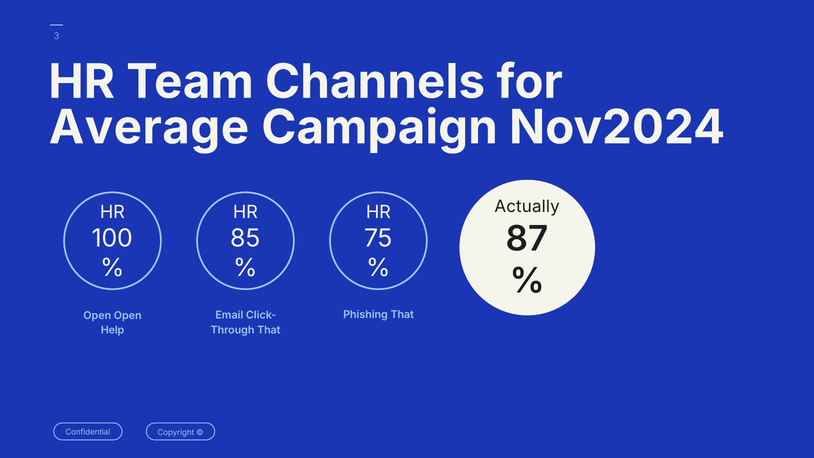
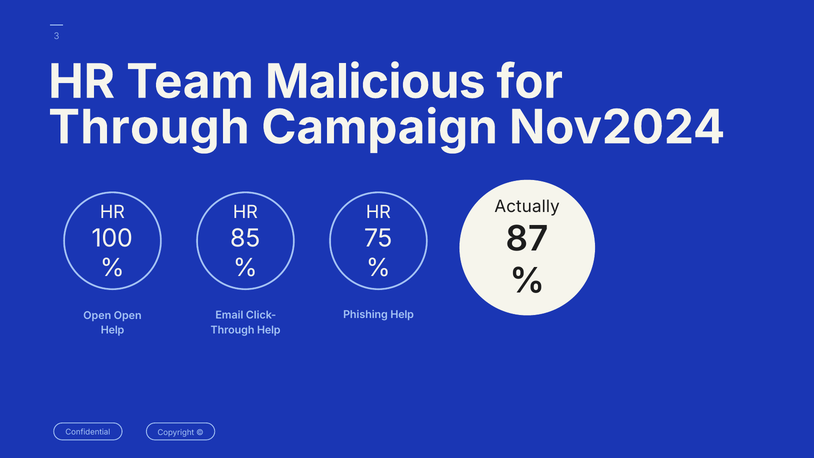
Channels: Channels -> Malicious (375, 82)
Average: Average -> Through (149, 128)
Phishing That: That -> Help (402, 314)
That: That -> Help (269, 330)
